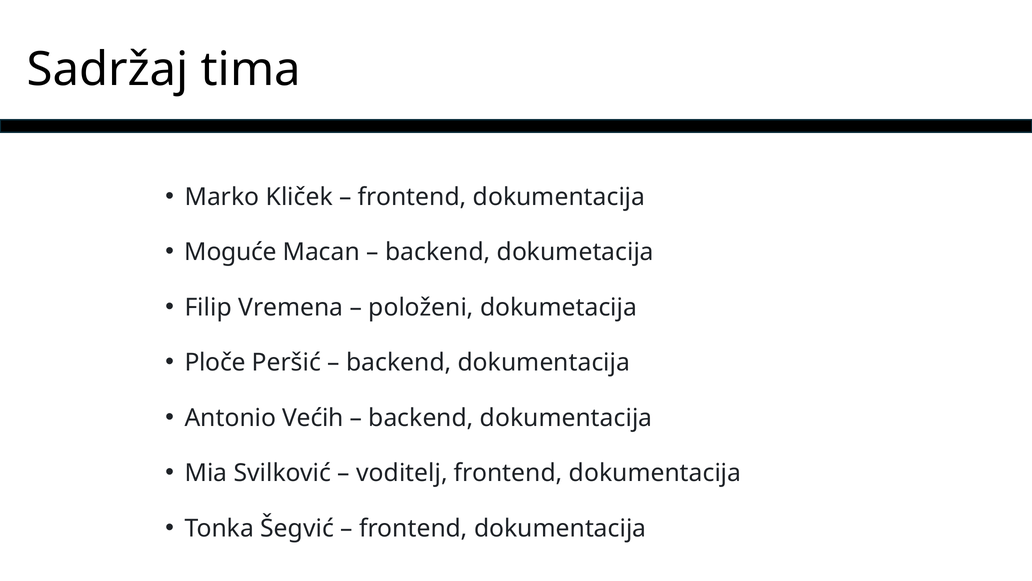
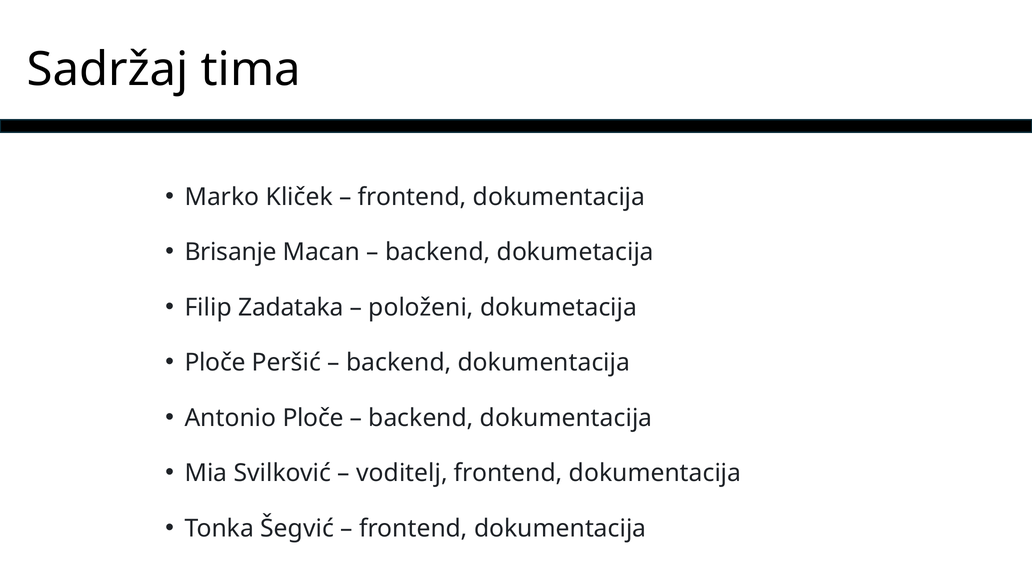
Moguće: Moguće -> Brisanje (231, 252)
Vremena: Vremena -> Zadataka (291, 307)
Antonio Većih: Većih -> Ploče (313, 418)
